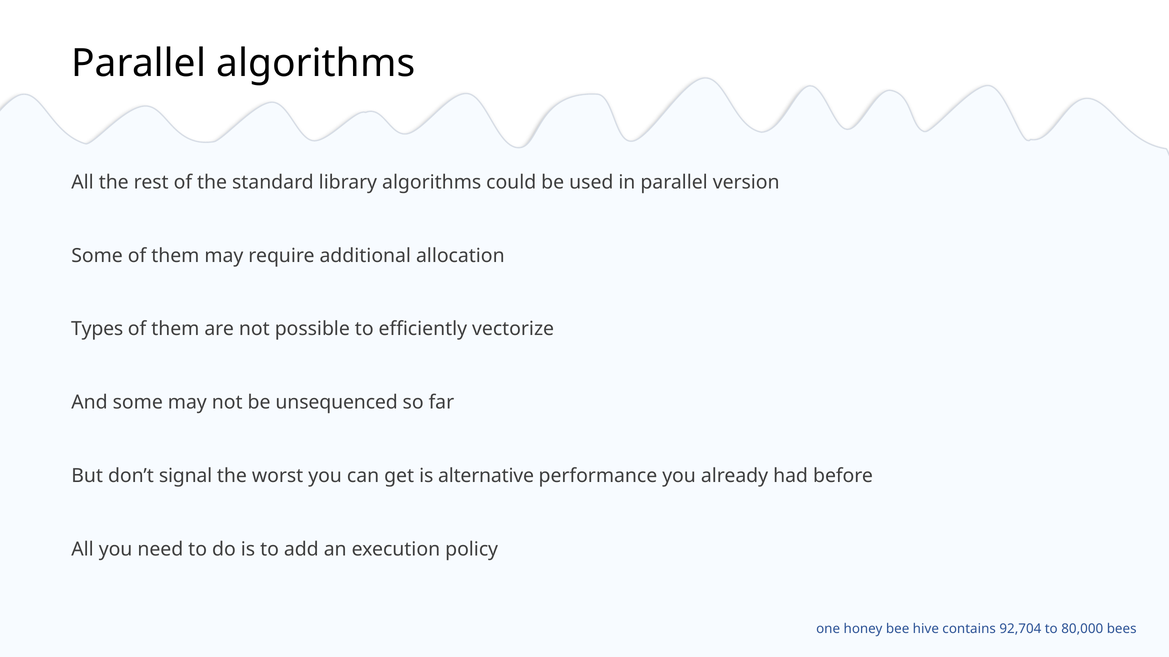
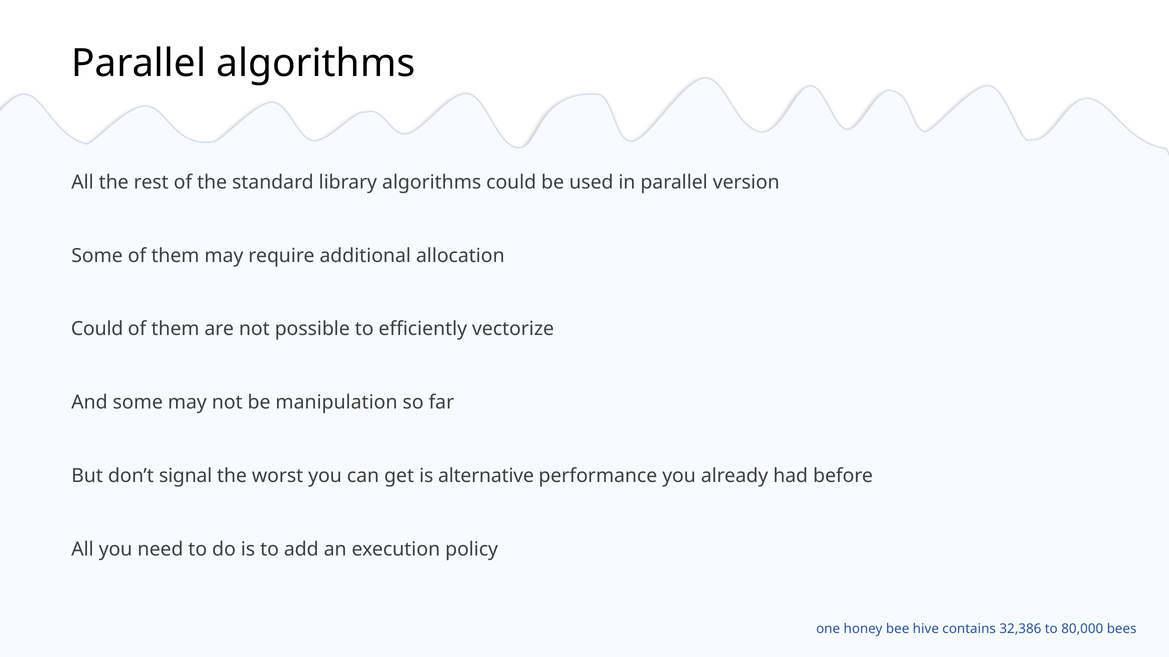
Types: Types -> Could (97, 329)
unsequenced: unsequenced -> manipulation (337, 403)
92,704: 92,704 -> 32,386 (1020, 629)
